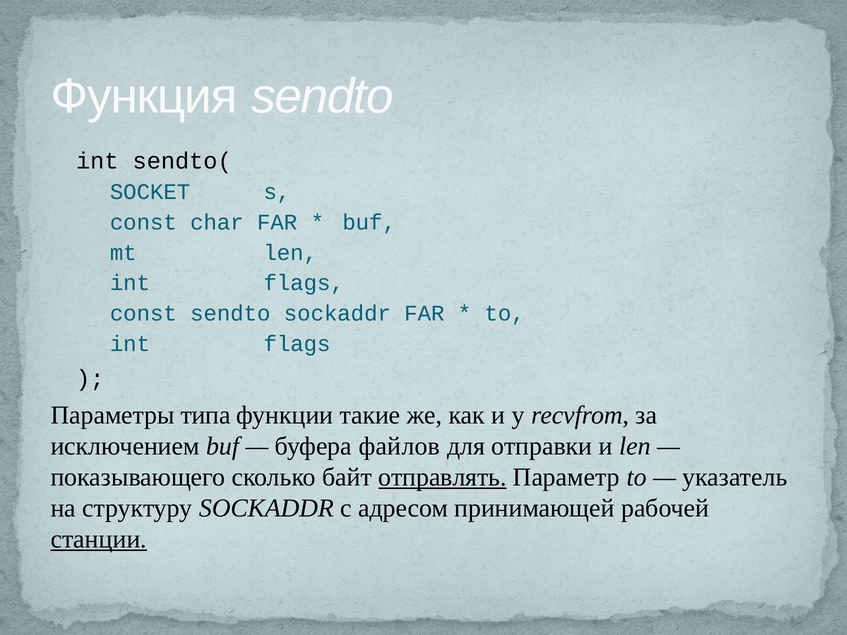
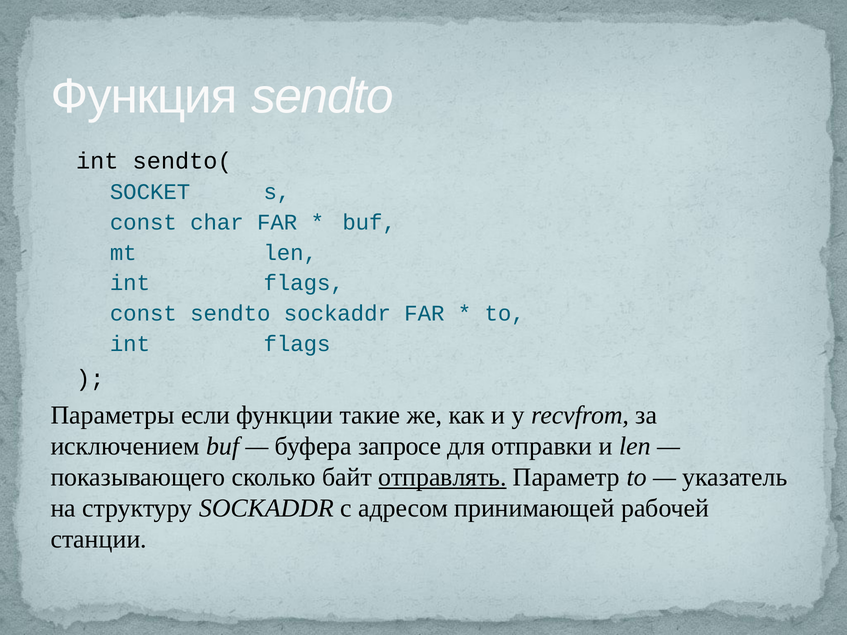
типа: типа -> если (206, 415)
файлов: файлов -> запросе (400, 446)
станции underline: present -> none (99, 540)
